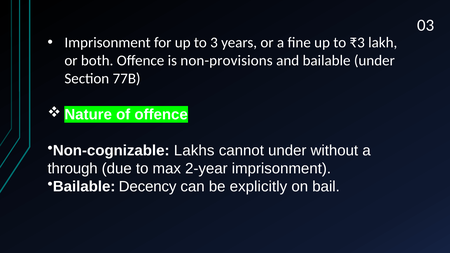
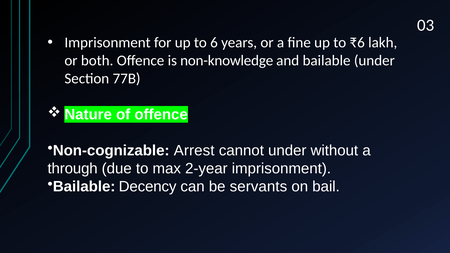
3: 3 -> 6 (214, 43)
₹3: ₹3 -> ₹6 (357, 43)
non-provisions: non-provisions -> non-knowledge (227, 61)
Lakhs: Lakhs -> Arrest (194, 151)
explicitly: explicitly -> servants (258, 187)
